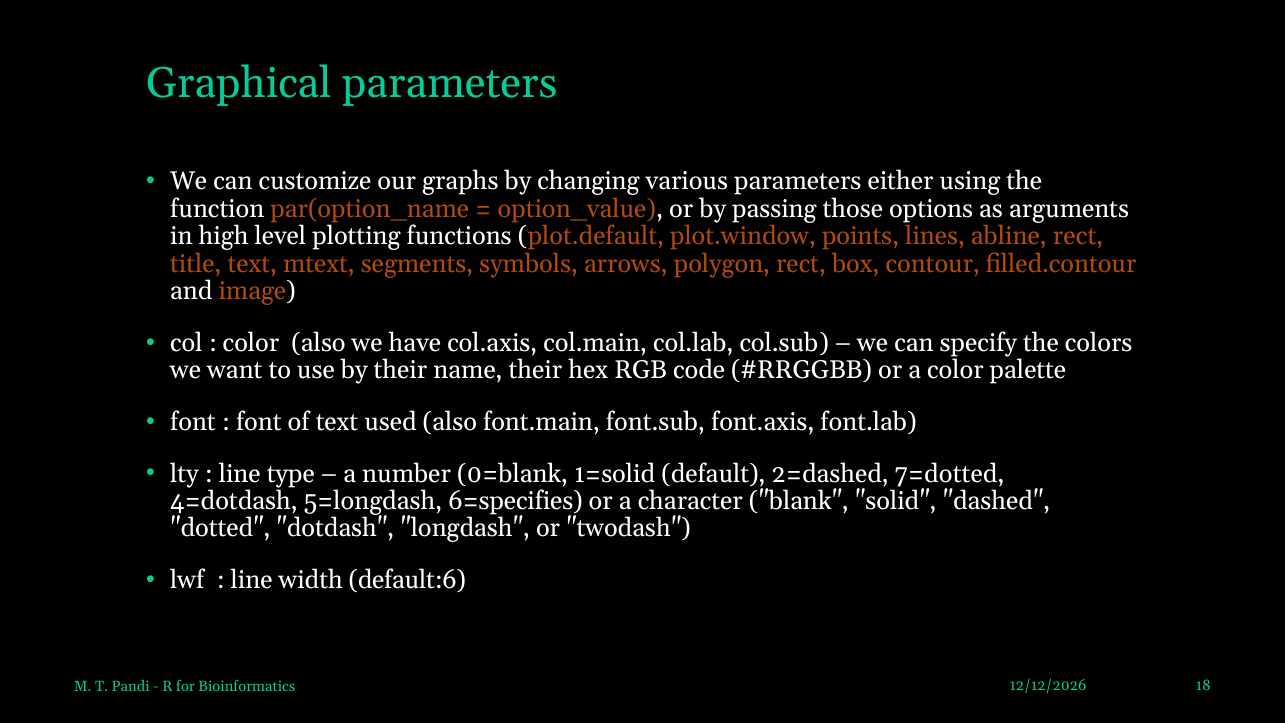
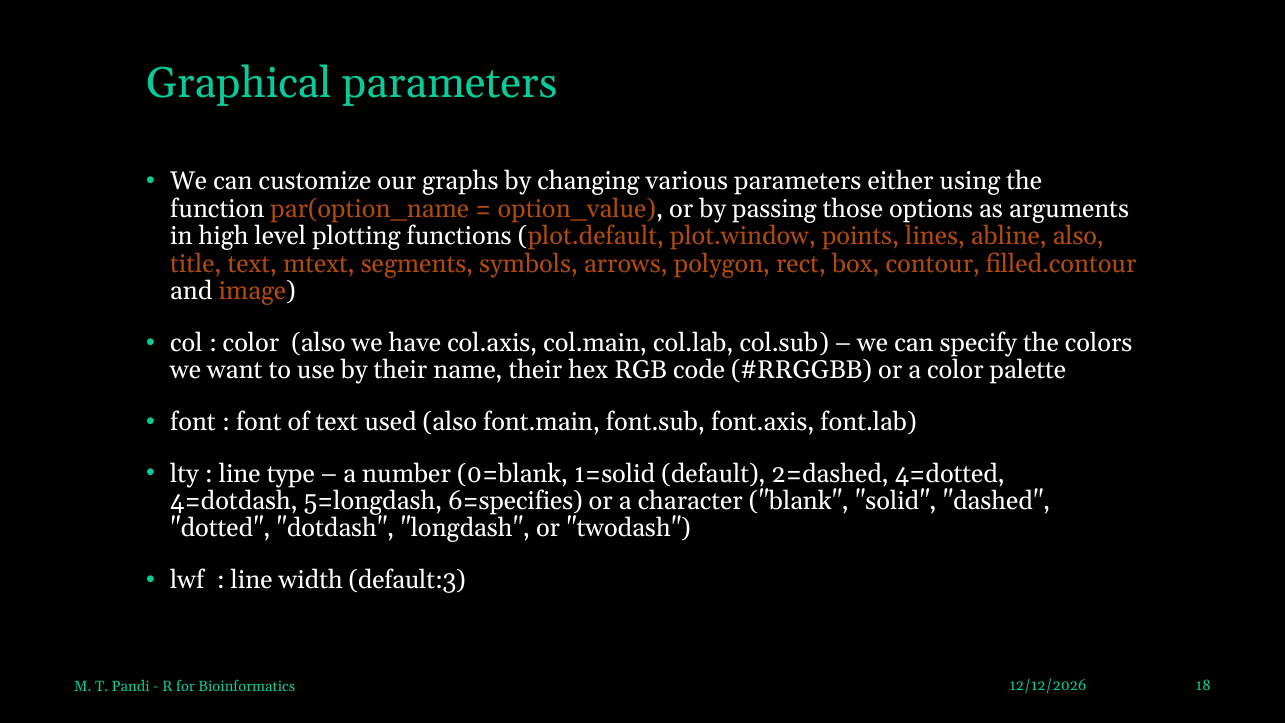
abline rect: rect -> also (1078, 236)
7=dotted: 7=dotted -> 4=dotted (950, 473)
default:6: default:6 -> default:3 (407, 580)
